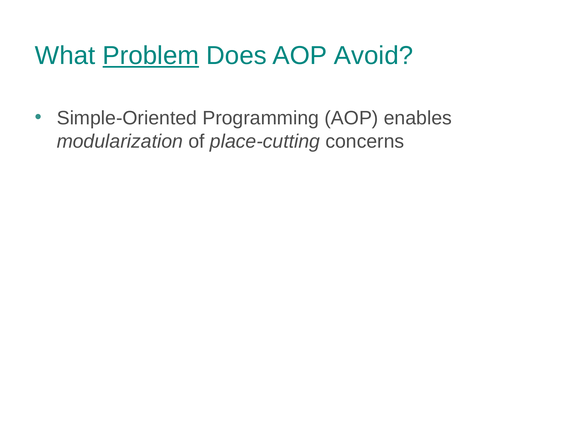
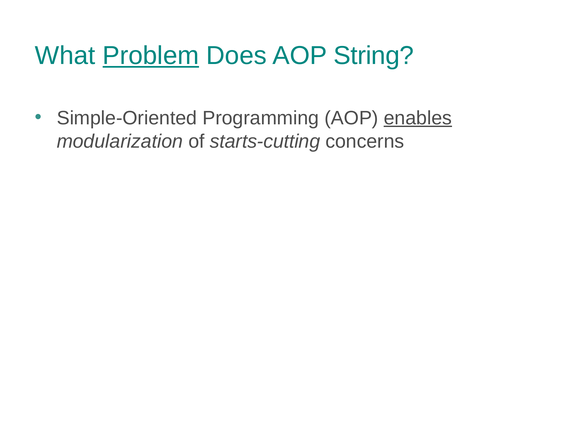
Avoid: Avoid -> String (374, 56)
enables underline: none -> present (418, 118)
place-cutting: place-cutting -> starts-cutting (265, 141)
